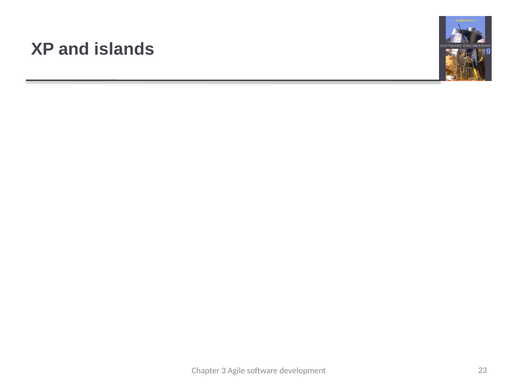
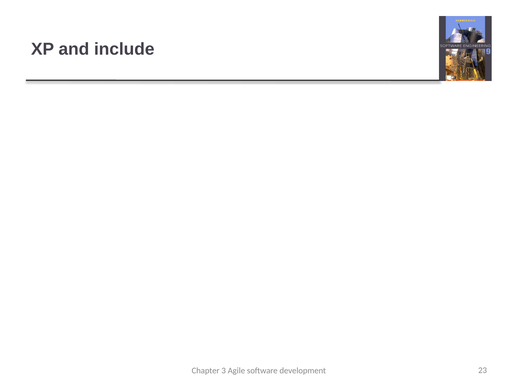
islands: islands -> include (124, 49)
